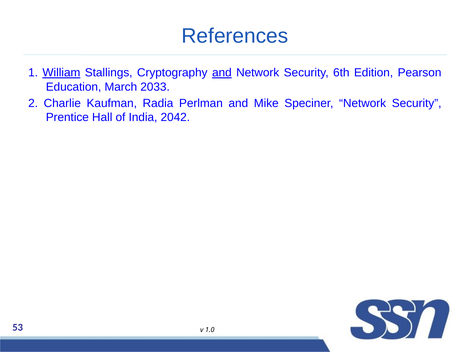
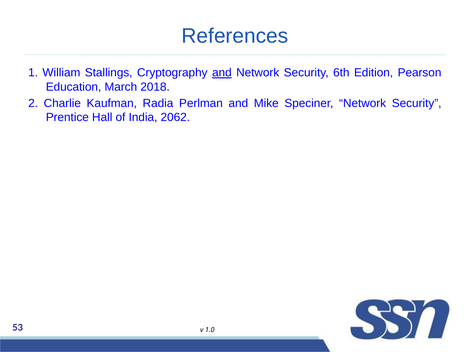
William underline: present -> none (61, 73)
2033: 2033 -> 2018 (155, 87)
2042: 2042 -> 2062 (175, 118)
